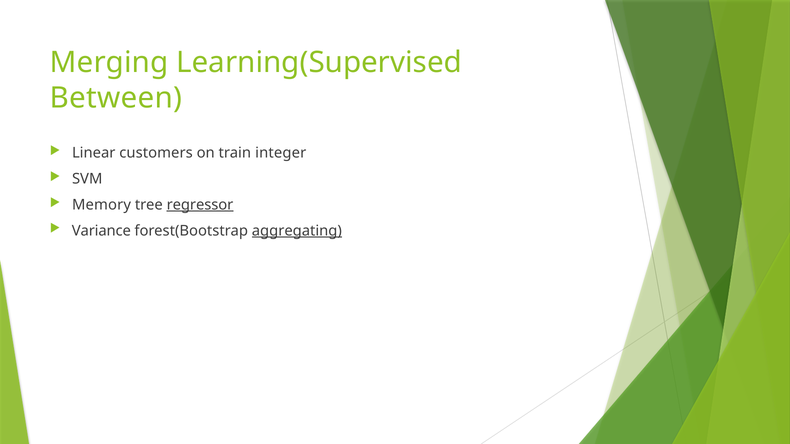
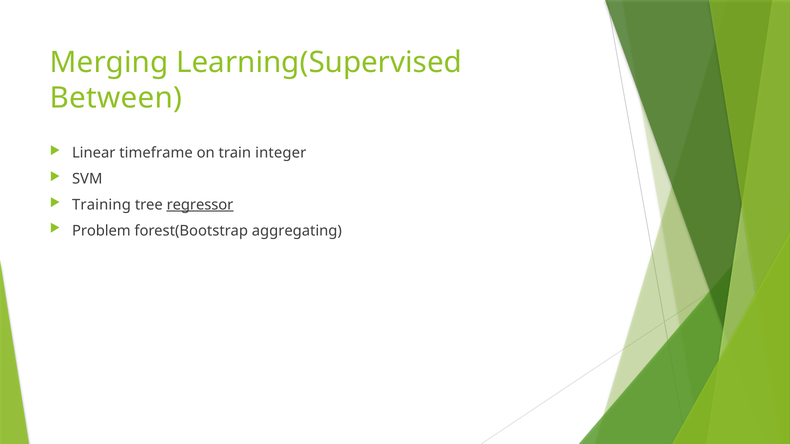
customers: customers -> timeframe (156, 153)
Memory: Memory -> Training (101, 205)
Variance: Variance -> Problem (101, 231)
aggregating underline: present -> none (297, 231)
